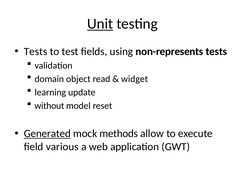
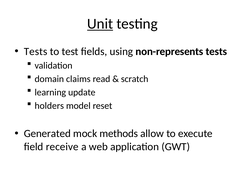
object: object -> claims (78, 79)
widget: widget -> scratch (135, 79)
without: without -> holders (49, 106)
Generated underline: present -> none (47, 133)
various: various -> receive (62, 146)
